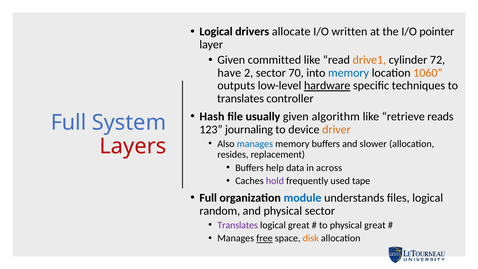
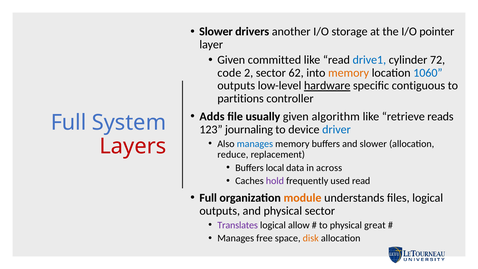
Logical: Logical -> Slower (216, 32)
allocate: allocate -> another (291, 32)
written: written -> storage (350, 32)
drive1 colour: orange -> blue (369, 60)
have: have -> code (229, 73)
70: 70 -> 62 (296, 73)
memory colour: blue -> orange (349, 73)
1060 colour: orange -> blue (428, 73)
techniques: techniques -> contiguous (418, 86)
translates: translates -> partitions (241, 99)
Hash: Hash -> Adds (212, 116)
driver colour: orange -> blue (337, 129)
resides: resides -> reduce (233, 154)
help: help -> local (275, 168)
used tape: tape -> read (361, 181)
module colour: blue -> orange (303, 198)
random: random -> outputs (220, 211)
logical great: great -> allow (299, 225)
free underline: present -> none (264, 238)
